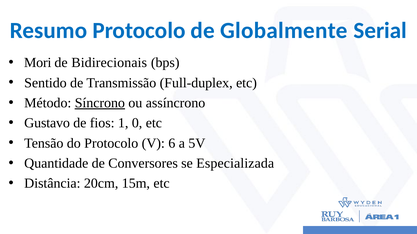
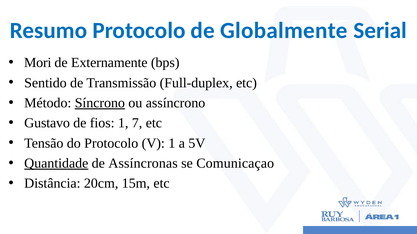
Bidirecionais: Bidirecionais -> Externamente (109, 63)
0: 0 -> 7 (137, 123)
V 6: 6 -> 1 (172, 143)
Quantidade underline: none -> present (56, 164)
Conversores: Conversores -> Assíncronas (143, 164)
Especializada: Especializada -> Comunicaçao (235, 164)
